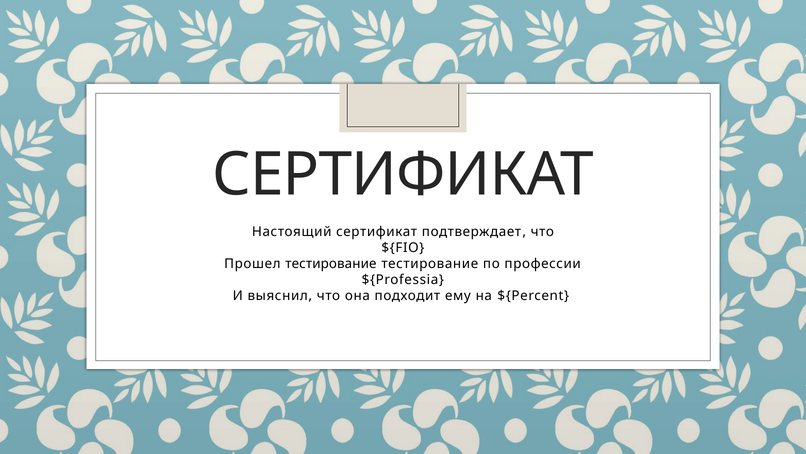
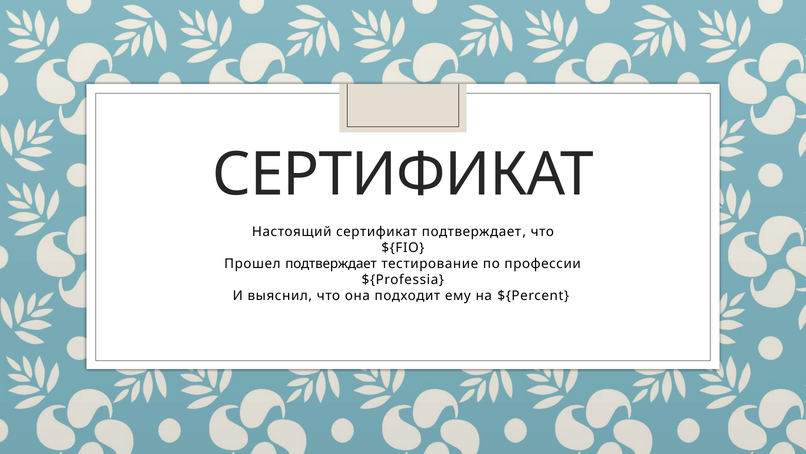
Прошел тестирование: тестирование -> подтверждает (331, 263)
